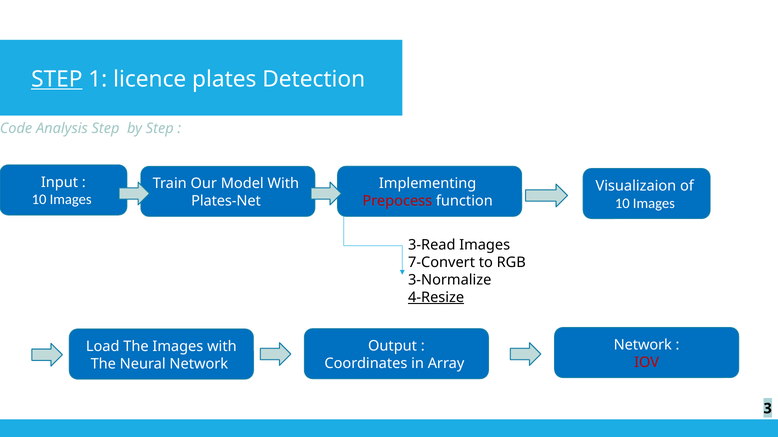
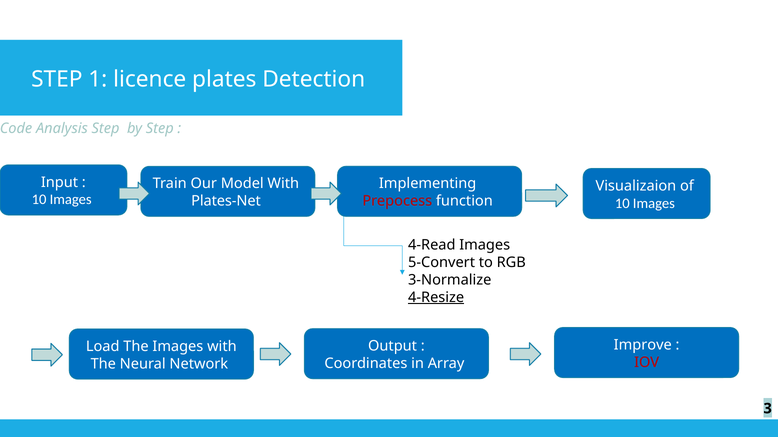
STEP underline: present -> none (57, 79)
3-Read: 3-Read -> 4-Read (432, 245)
7-Convert: 7-Convert -> 5-Convert (442, 263)
Network: Network -> Improve (643, 345)
